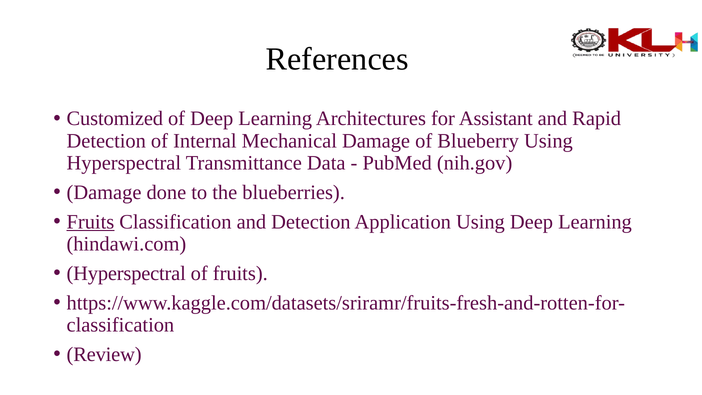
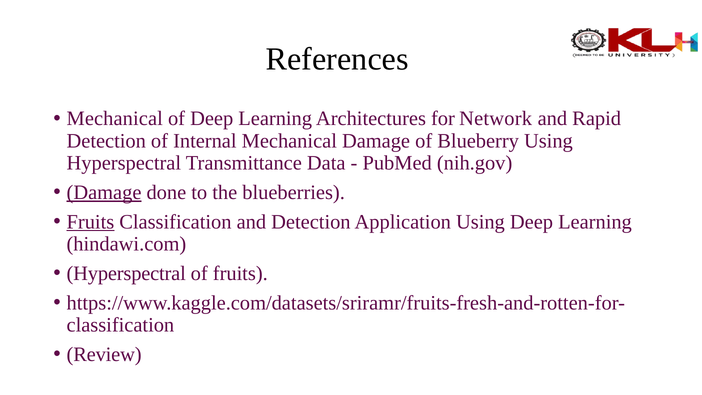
Customized: Customized -> Mechanical (115, 119)
Assistant: Assistant -> Network (496, 119)
Damage underline: none -> present (104, 192)
